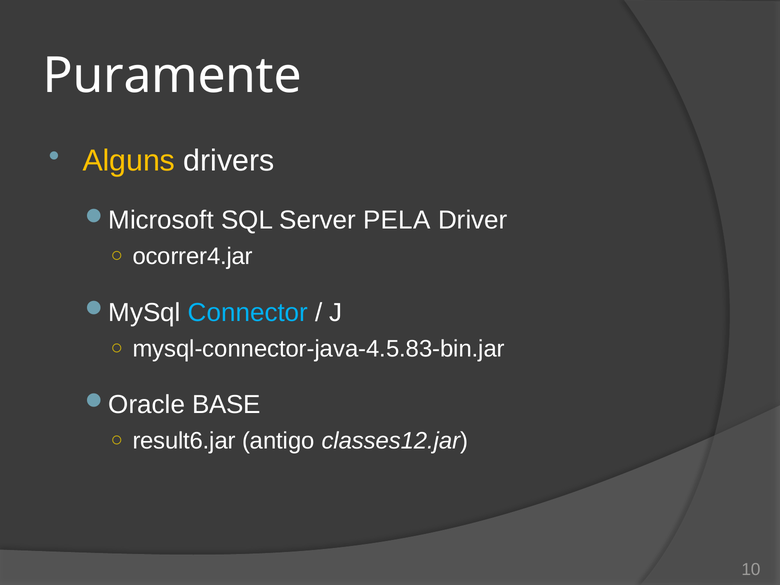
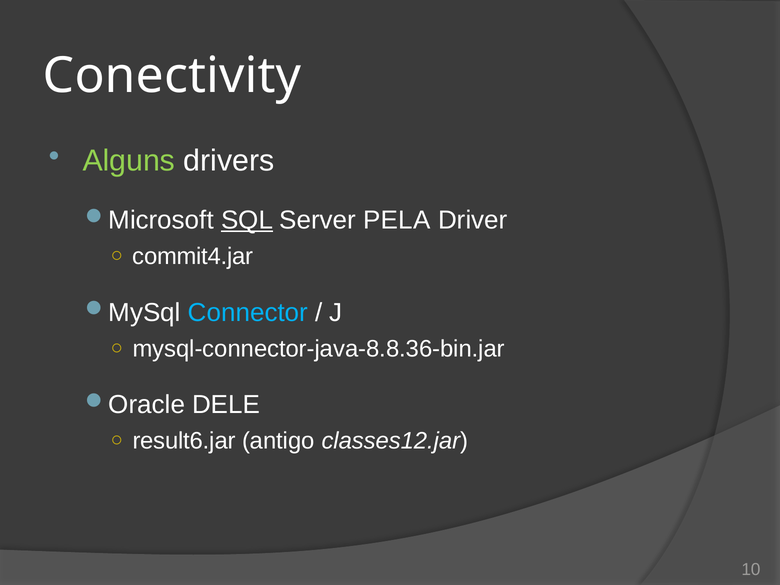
Puramente: Puramente -> Conectivity (172, 76)
Alguns colour: yellow -> light green (129, 161)
SQL underline: none -> present (247, 220)
ocorrer4.jar: ocorrer4.jar -> commit4.jar (193, 257)
mysql-connector-java-4.5.83-bin.jar: mysql-connector-java-4.5.83-bin.jar -> mysql-connector-java-8.8.36-bin.jar (319, 349)
BASE: BASE -> DELE (226, 405)
